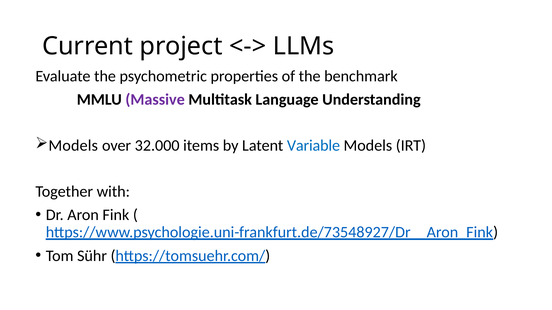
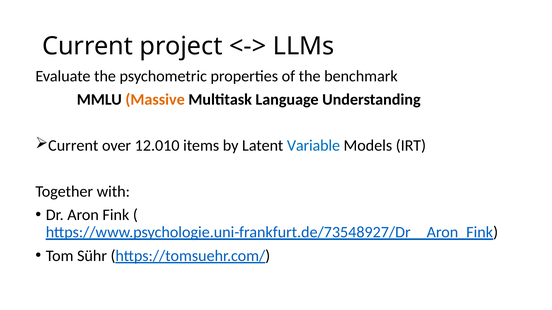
Massive colour: purple -> orange (155, 100)
Models: Models -> Current (73, 146)
32.000: 32.000 -> 12.010 (157, 146)
